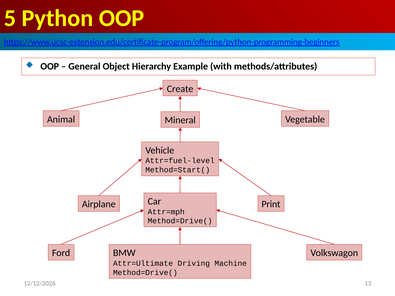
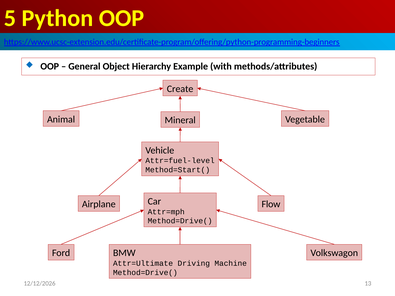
Print: Print -> Flow (271, 204)
